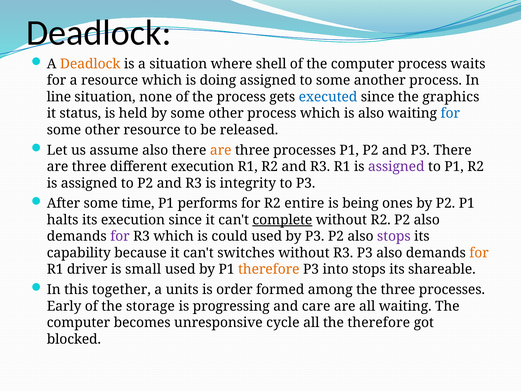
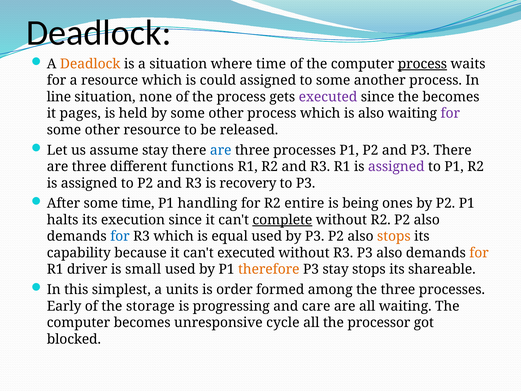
where shell: shell -> time (271, 64)
process underline: none -> present (422, 64)
doing: doing -> could (218, 80)
executed colour: blue -> purple (328, 97)
the graphics: graphics -> becomes (451, 97)
status: status -> pages (80, 113)
for colour: blue -> purple (450, 113)
assume also: also -> stay (155, 150)
are colour: orange -> blue (221, 150)
different execution: execution -> functions (202, 167)
integrity: integrity -> recovery (248, 183)
performs: performs -> handling (207, 203)
for colour: purple -> blue (120, 236)
could: could -> equal (230, 236)
stops colour: purple -> orange (394, 236)
can't switches: switches -> executed (246, 253)
P3 into: into -> stay (336, 269)
together: together -> simplest (121, 290)
the therefore: therefore -> processor (379, 323)
